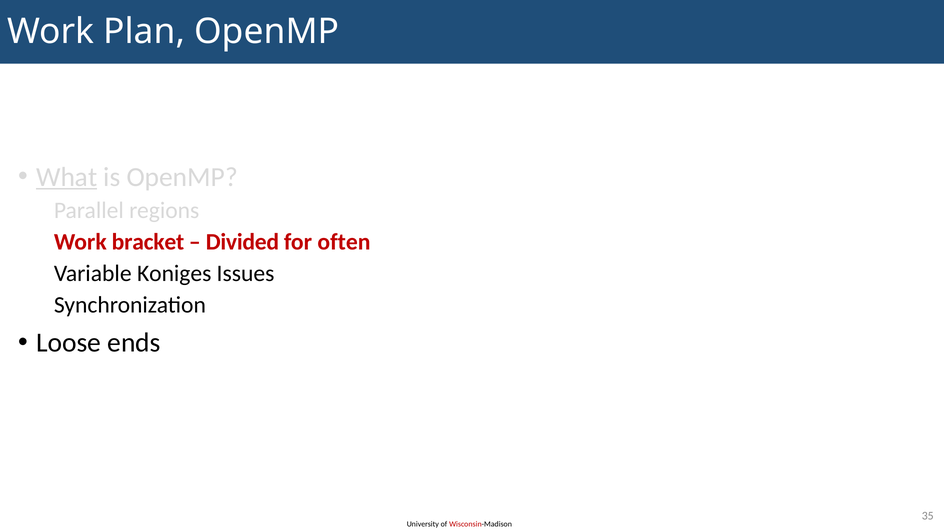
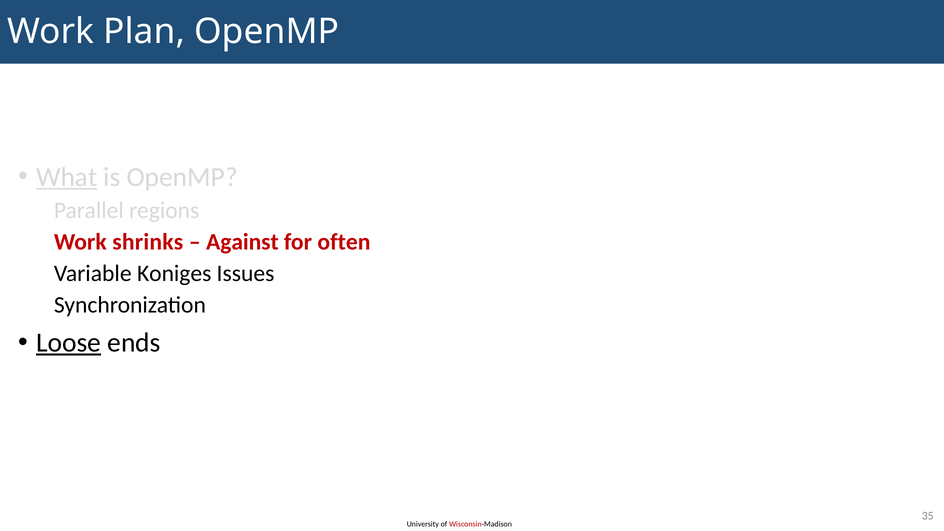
bracket: bracket -> shrinks (148, 242)
Divided: Divided -> Against (242, 242)
Loose underline: none -> present (69, 343)
